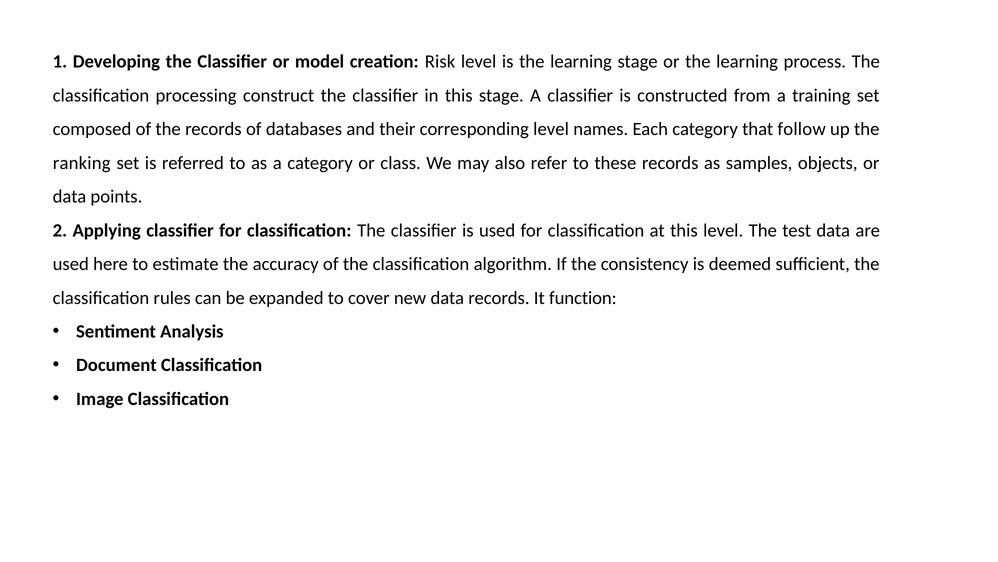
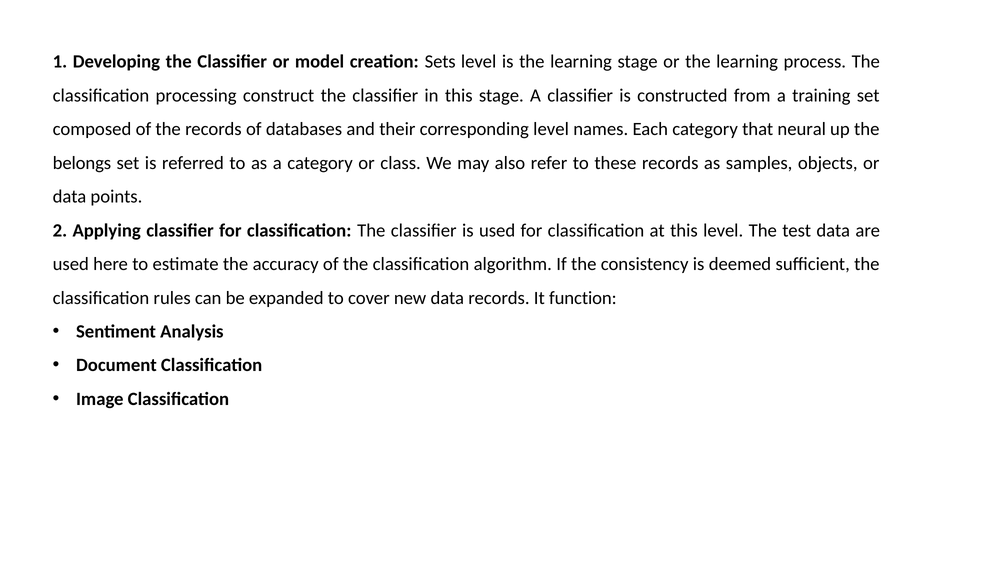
Risk: Risk -> Sets (440, 62)
follow: follow -> neural (802, 129)
ranking: ranking -> belongs (82, 163)
